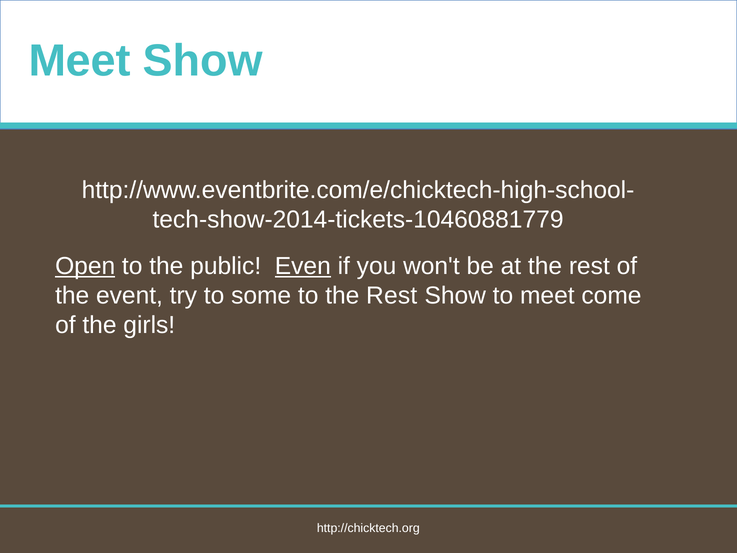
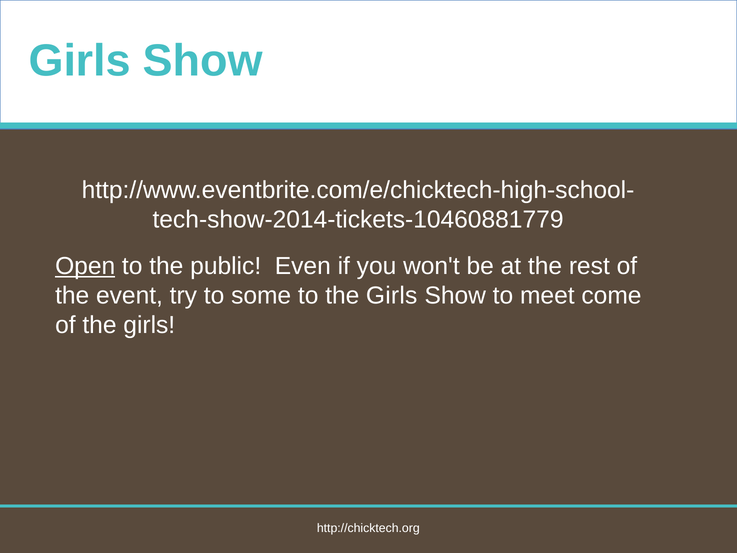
Meet: Meet -> Girls (80, 61)
Even underline: present -> none (303, 266)
to the Rest: Rest -> Girls (392, 295)
